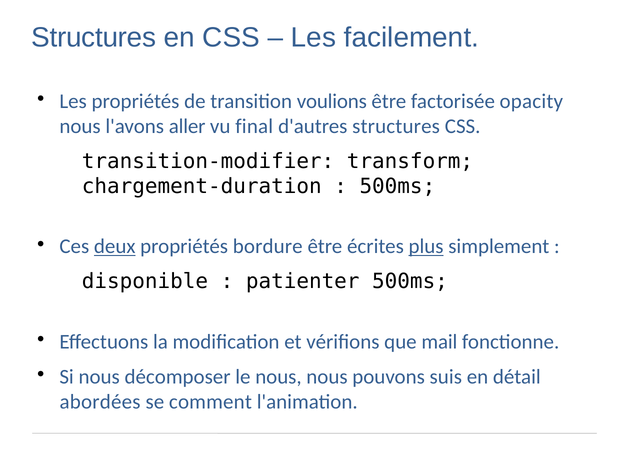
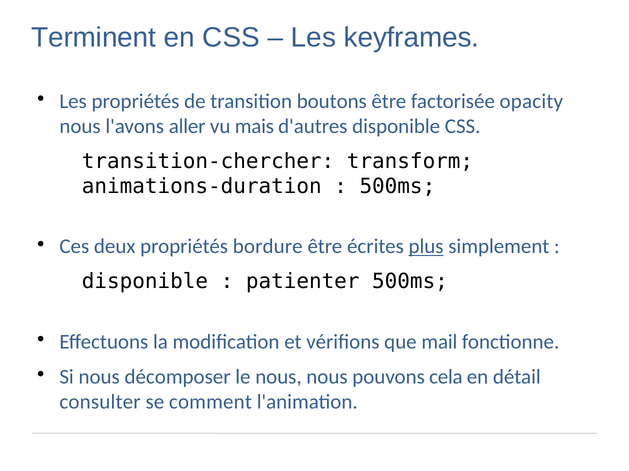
Structures: Structures -> Terminent (94, 38)
facilement: facilement -> keyframes (412, 38)
voulions: voulions -> boutons (332, 101)
final: final -> mais (254, 127)
d'autres structures: structures -> disponible (396, 127)
transition-modifier: transition-modifier -> transition-chercher (208, 162)
chargement-duration: chargement-duration -> animations-duration (202, 187)
deux underline: present -> none (115, 247)
suis: suis -> cela (446, 377)
abordées: abordées -> consulter (100, 402)
